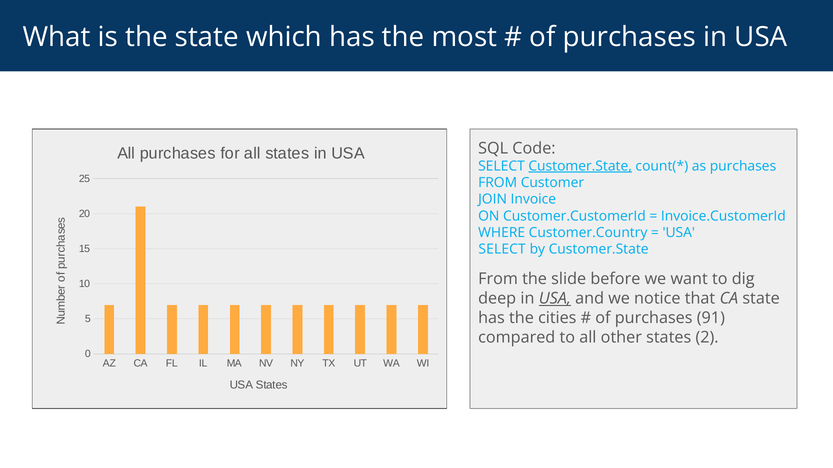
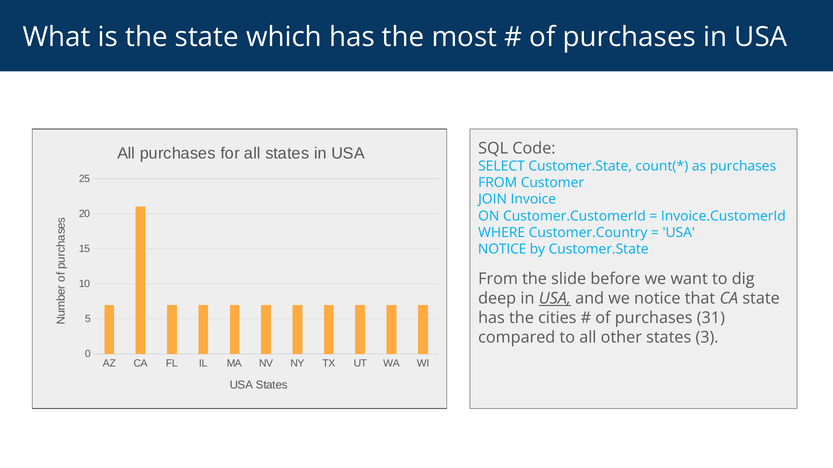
Customer.State underline: present -> none (580, 166)
SELECT: SELECT -> NOTICE (502, 250)
91: 91 -> 31 (711, 318)
2: 2 -> 3 (707, 338)
